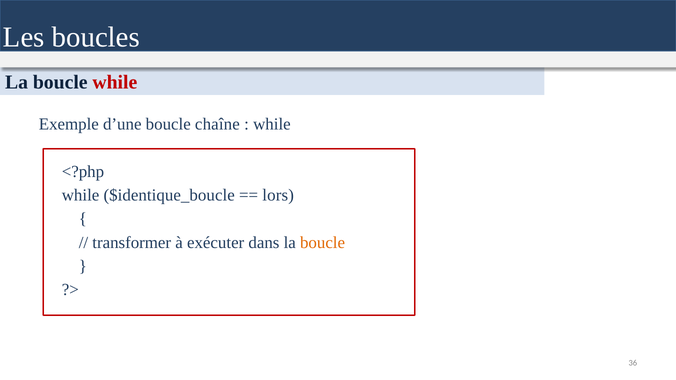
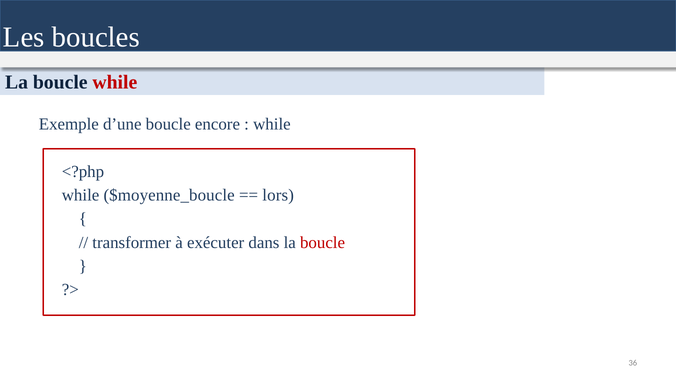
chaîne: chaîne -> encore (217, 124)
$identique_boucle: $identique_boucle -> $moyenne_boucle (169, 195)
boucle colour: orange -> red (323, 243)
